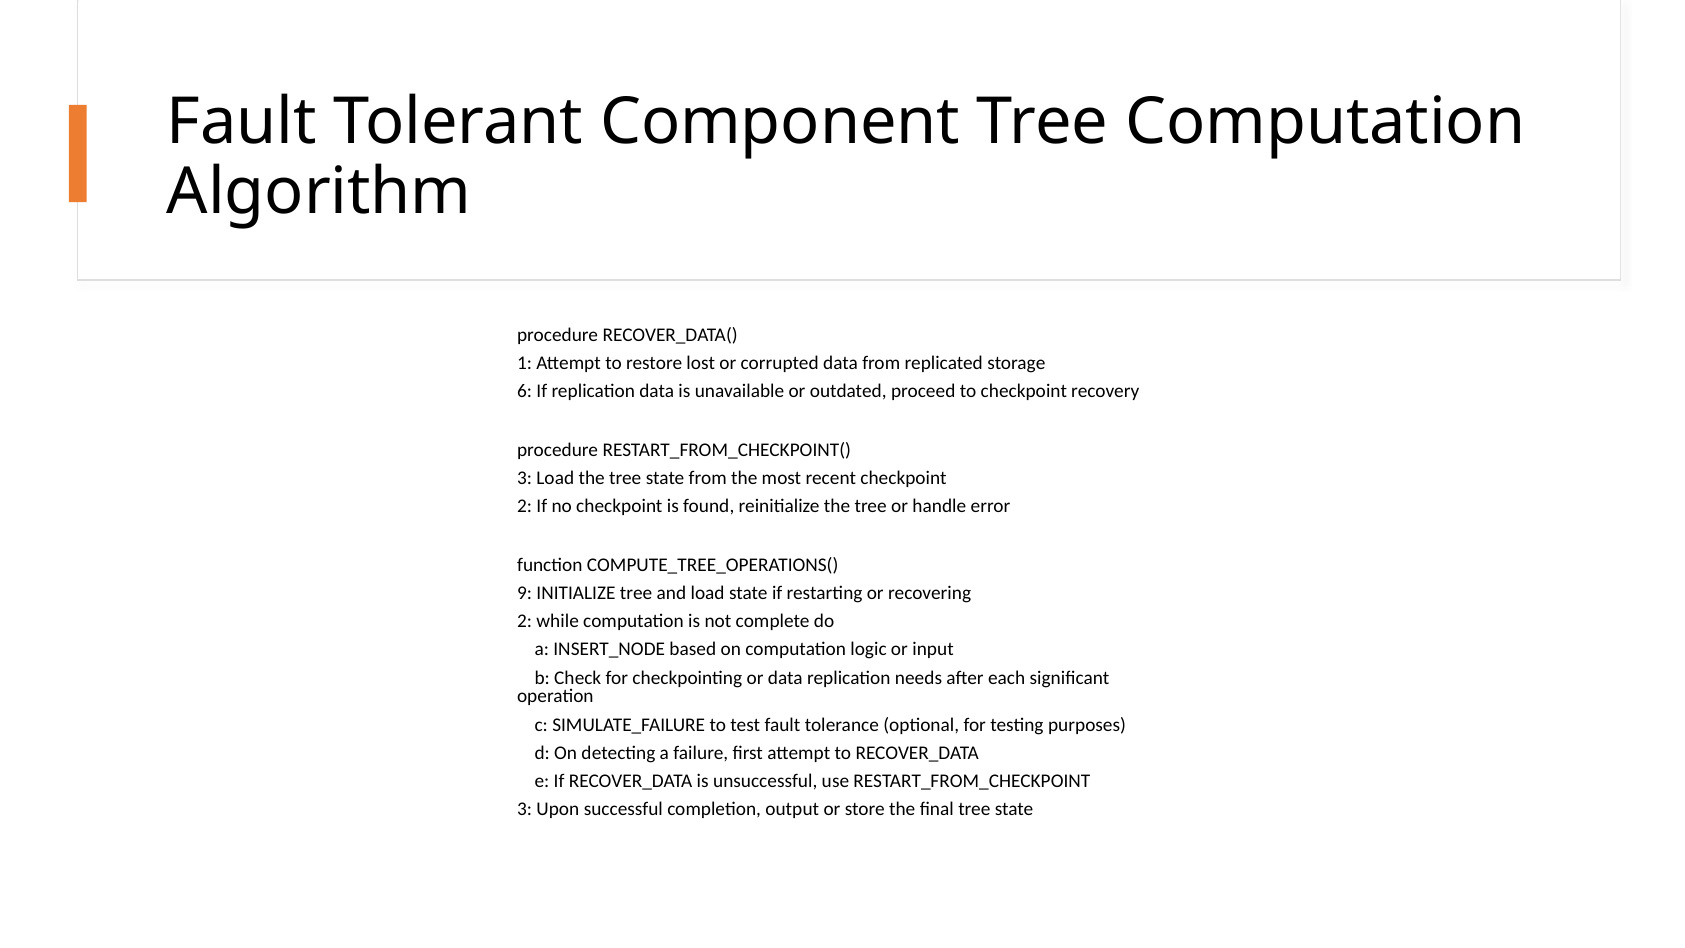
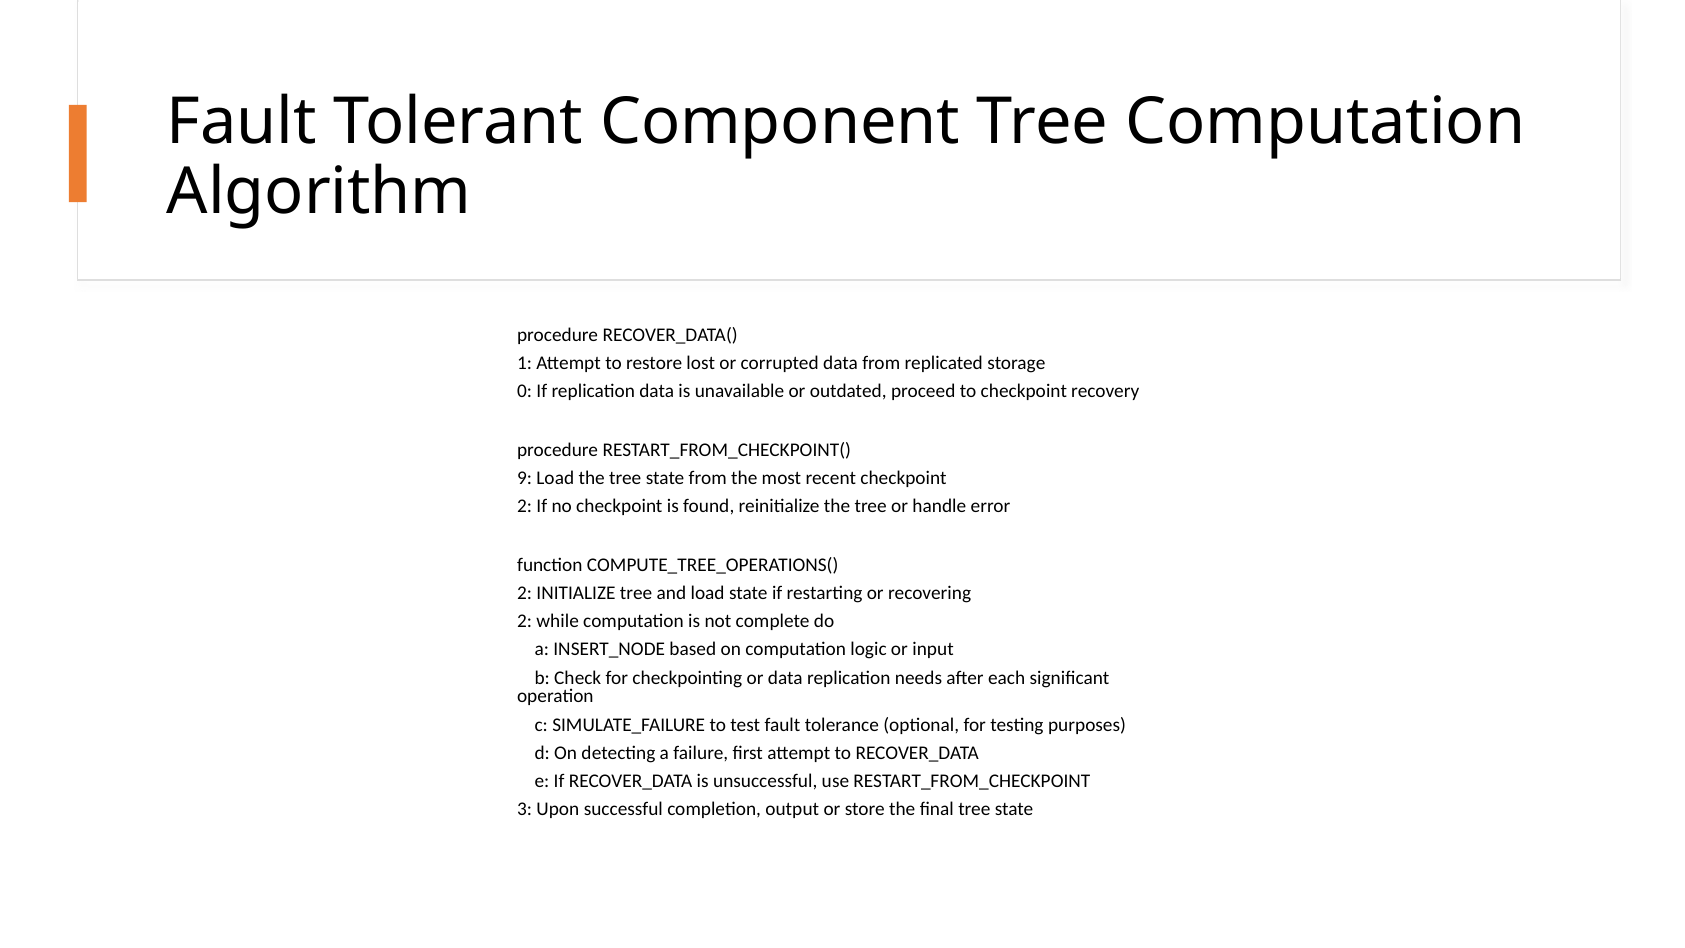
6: 6 -> 0 (525, 391)
3: 3 -> 9 (525, 478)
9: 9 -> 2 (525, 593)
